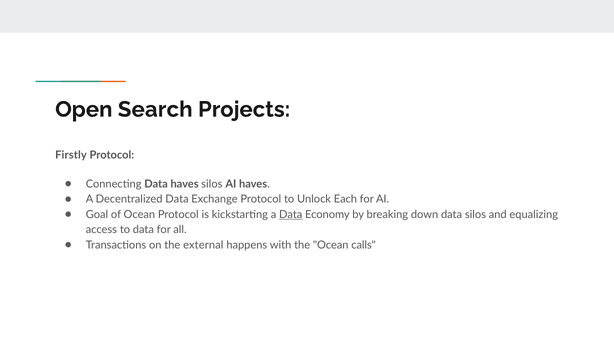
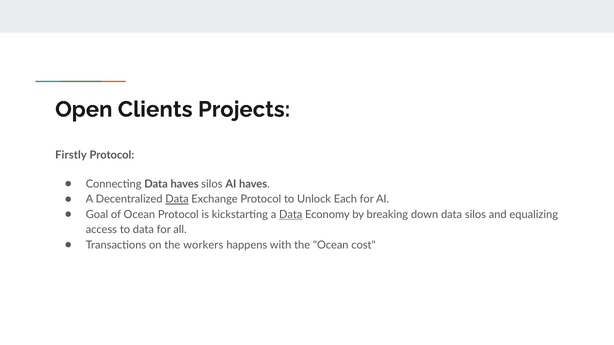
Search: Search -> Clients (155, 110)
Data underline: none -> present (177, 199)
external: external -> workers (203, 245)
calls: calls -> cost (364, 245)
